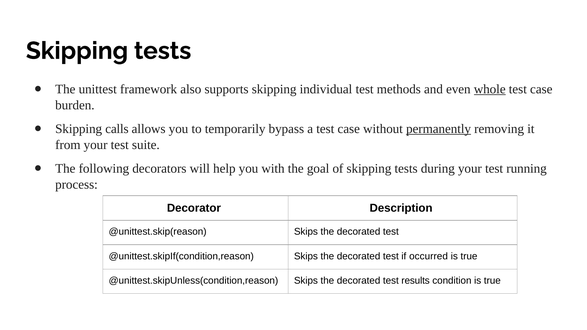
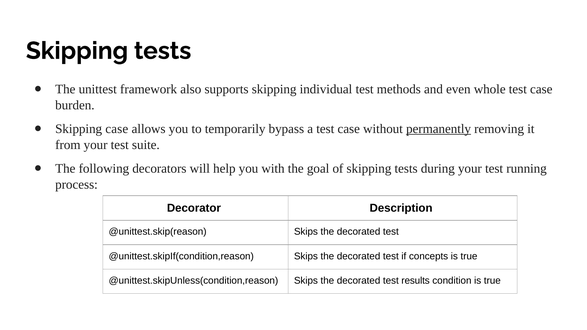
whole underline: present -> none (490, 89)
Skipping calls: calls -> case (117, 129)
occurred: occurred -> concepts (429, 256)
